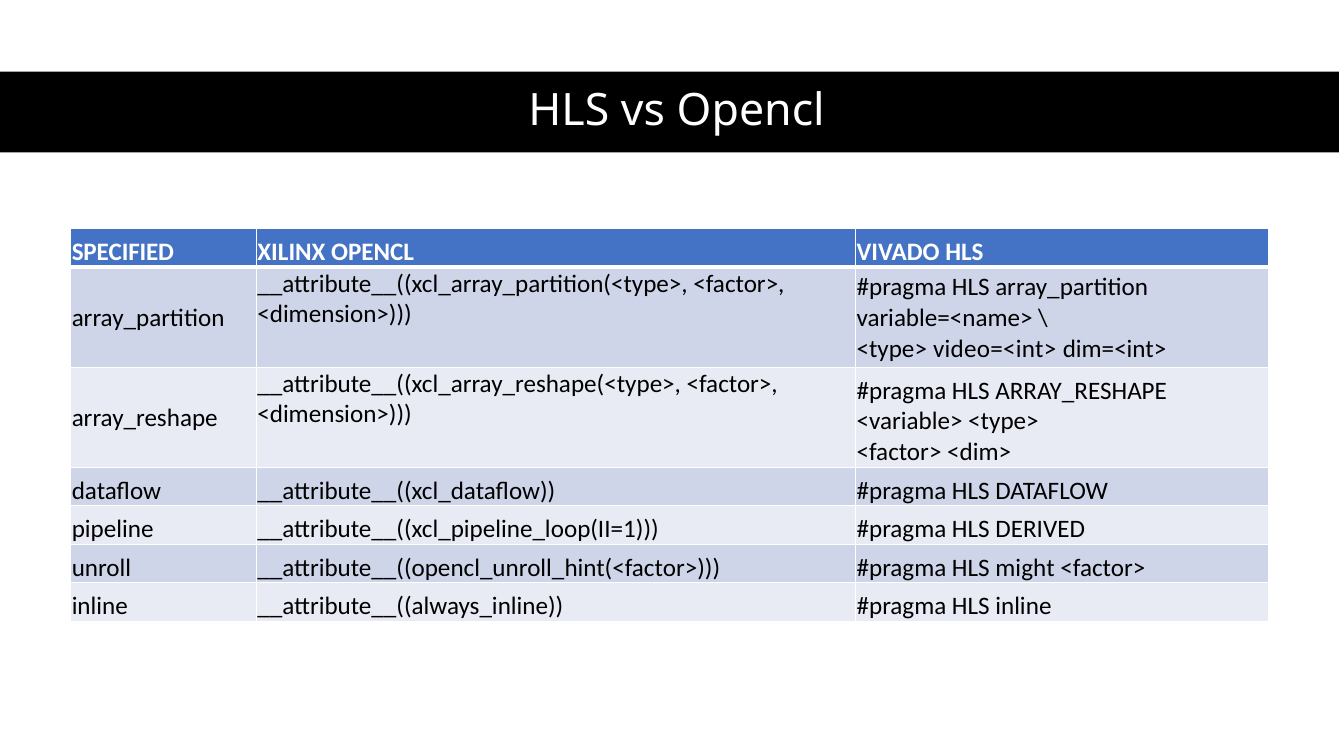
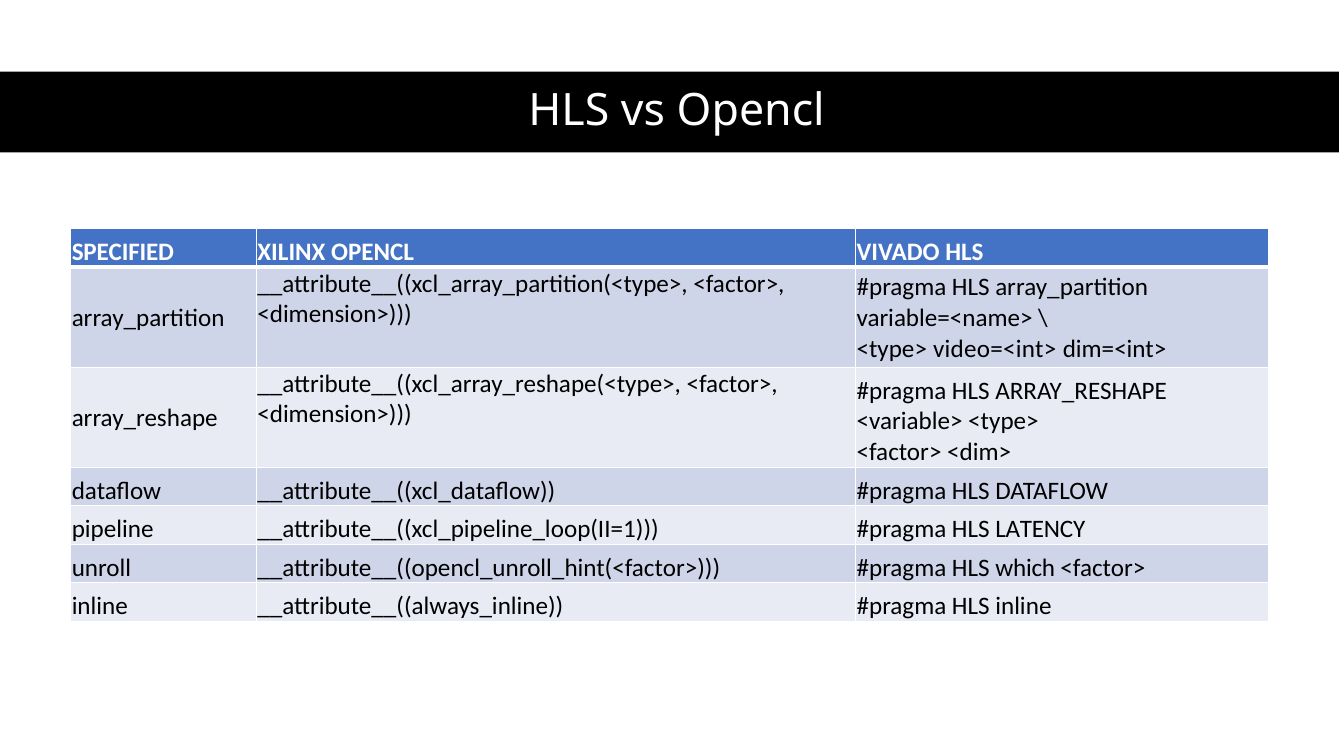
DERIVED: DERIVED -> LATENCY (1040, 529)
might: might -> which (1025, 568)
